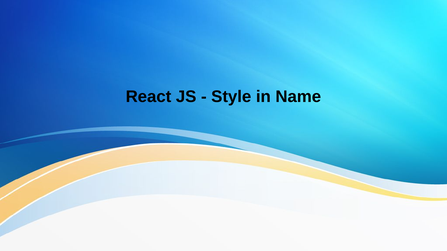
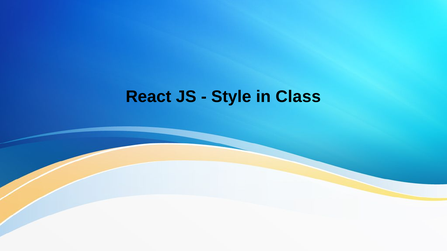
Name: Name -> Class (298, 97)
